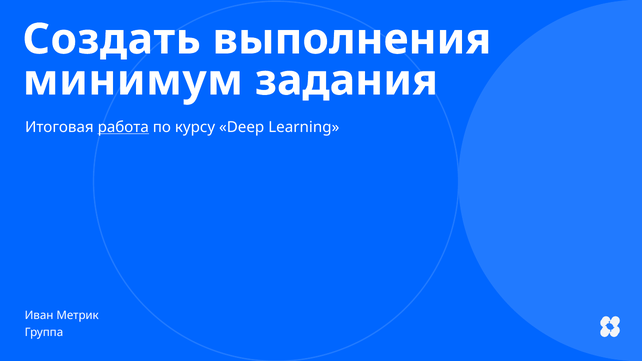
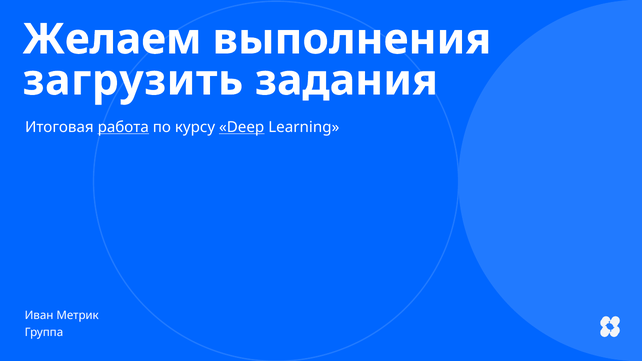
Создать: Создать -> Желаем (112, 39)
минимум: минимум -> загрузить (133, 80)
Deep underline: none -> present (242, 127)
